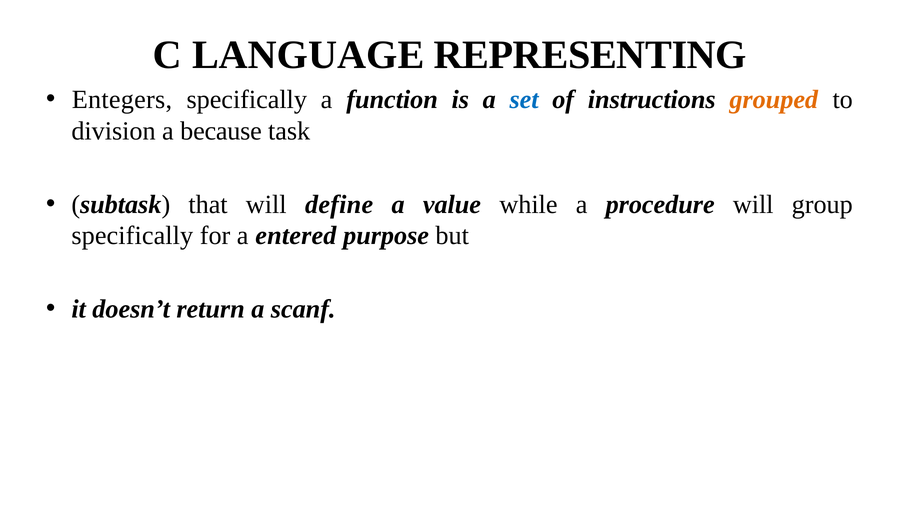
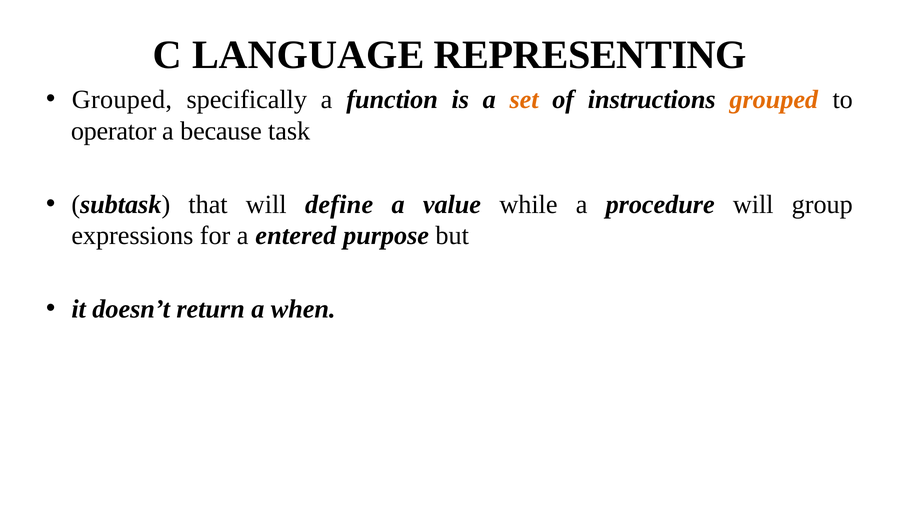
Entegers: Entegers -> Grouped (122, 100)
set colour: blue -> orange (524, 100)
division: division -> operator (114, 131)
specifically: specifically -> expressions (132, 236)
scanf: scanf -> when (303, 309)
